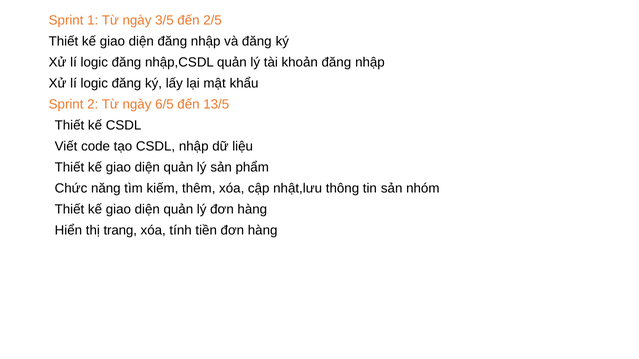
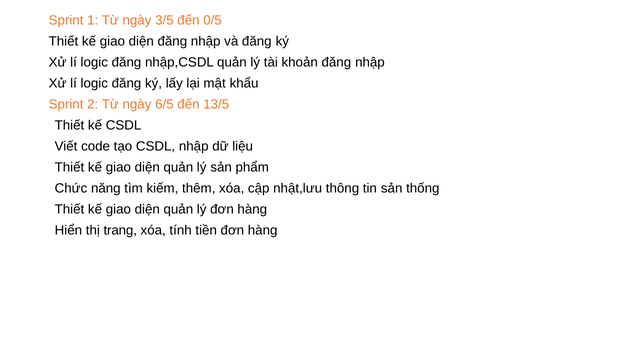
2/5: 2/5 -> 0/5 (213, 20)
nhóm: nhóm -> thống (423, 189)
